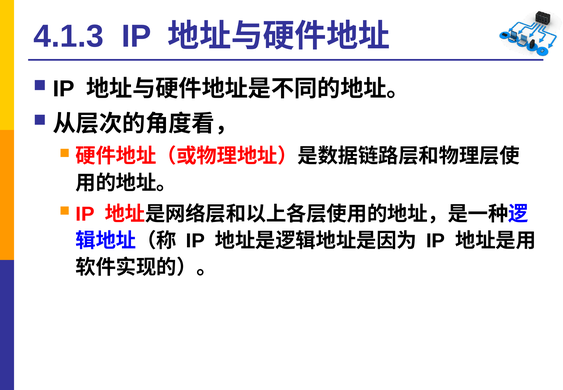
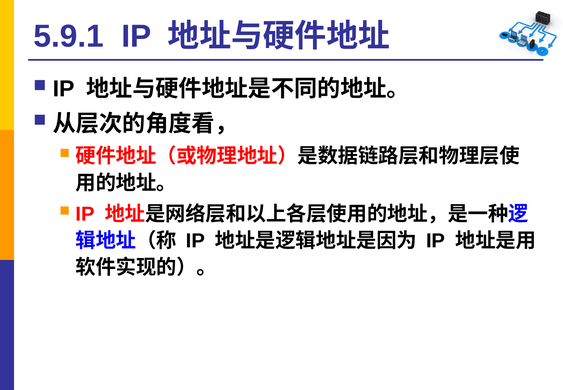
4.1.3: 4.1.3 -> 5.9.1 (69, 36)
